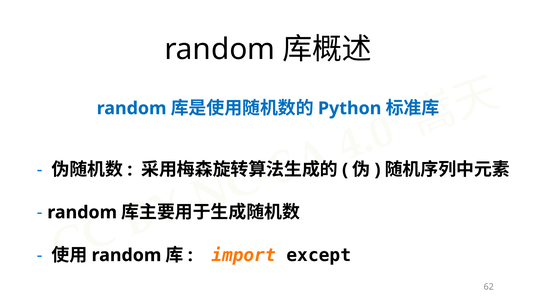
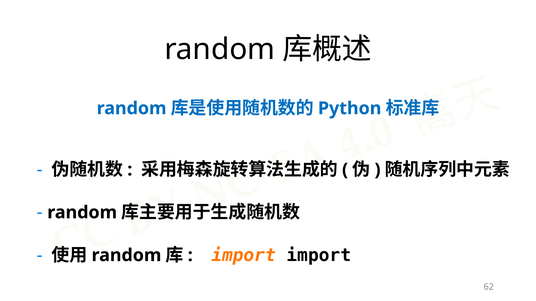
import except: except -> import (319, 256)
